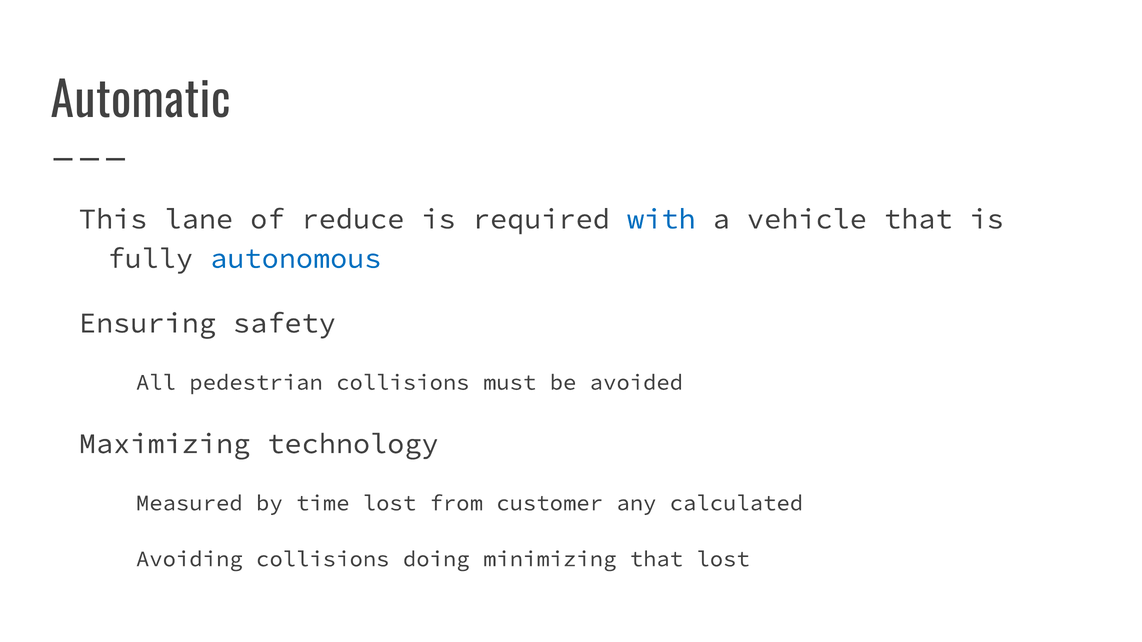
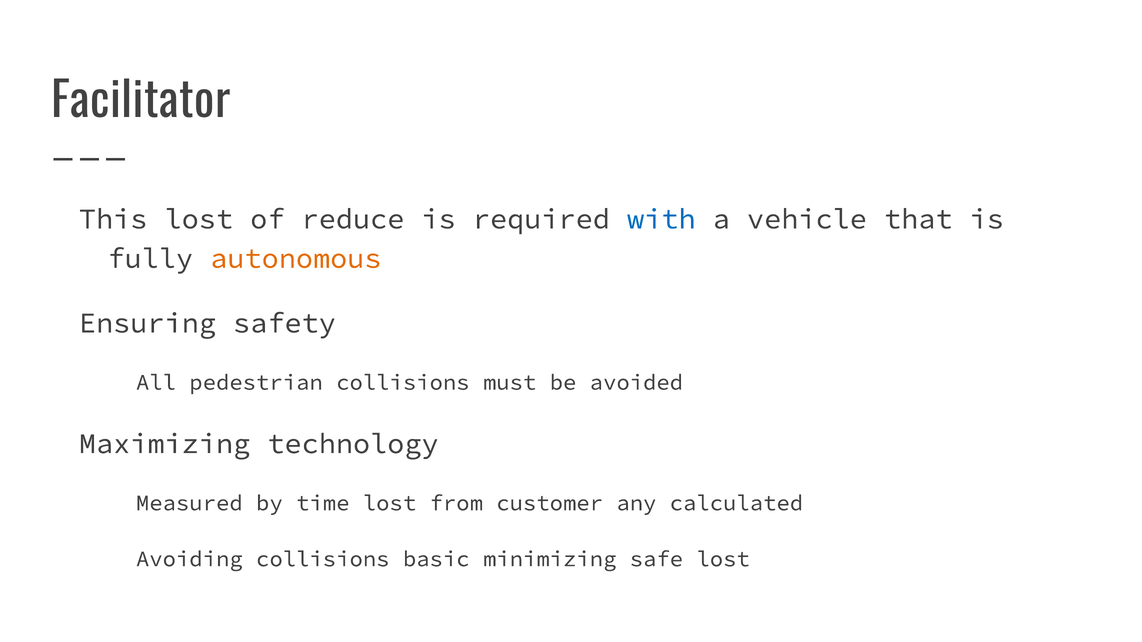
Automatic: Automatic -> Facilitator (141, 101)
This lane: lane -> lost (199, 219)
autonomous colour: blue -> orange (296, 258)
doing: doing -> basic (436, 559)
minimizing that: that -> safe (656, 559)
